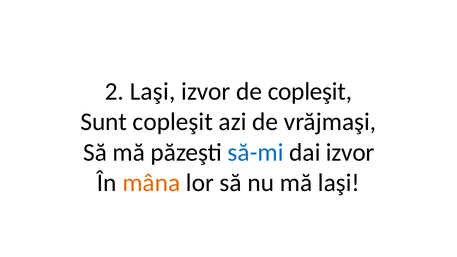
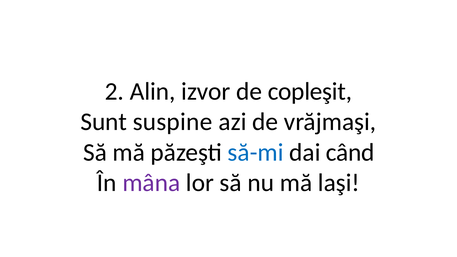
2 Laşi: Laşi -> Alin (153, 91)
Sunt copleşit: copleşit -> suspine (173, 122)
dai izvor: izvor -> când (350, 152)
mâna colour: orange -> purple (151, 183)
